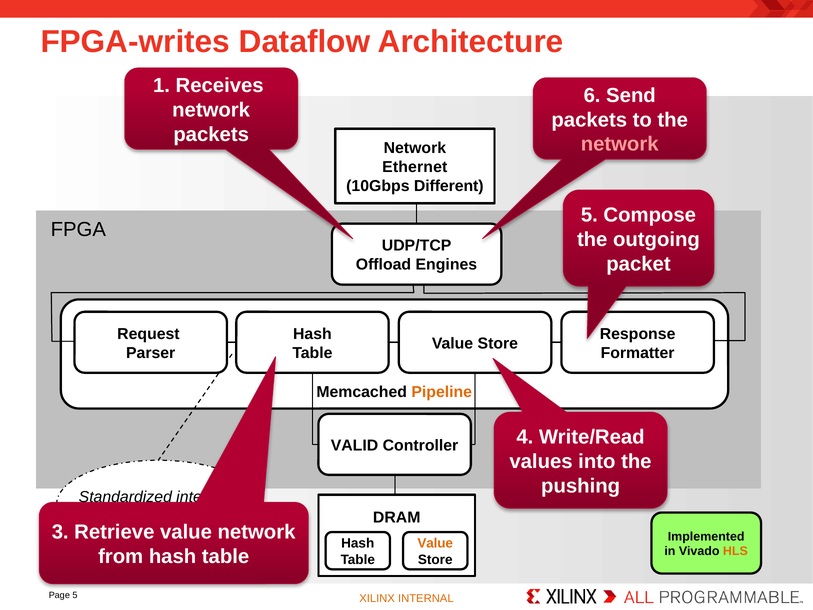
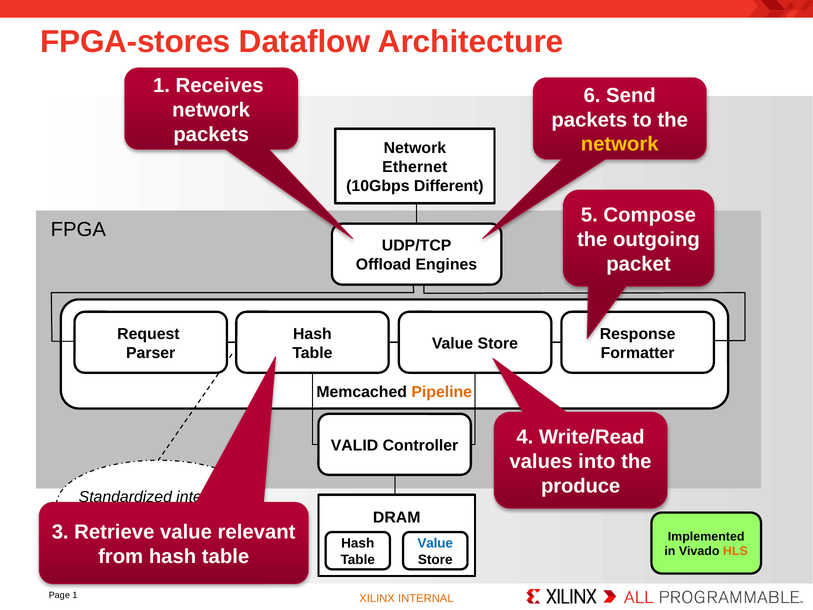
FPGA-writes: FPGA-writes -> FPGA-stores (135, 42)
network colour: pink -> yellow (620, 144)
pushing: pushing -> produce (581, 486)
value network: network -> relevant (257, 532)
Value colour: orange -> blue (435, 543)
Page 5: 5 -> 1 (75, 595)
